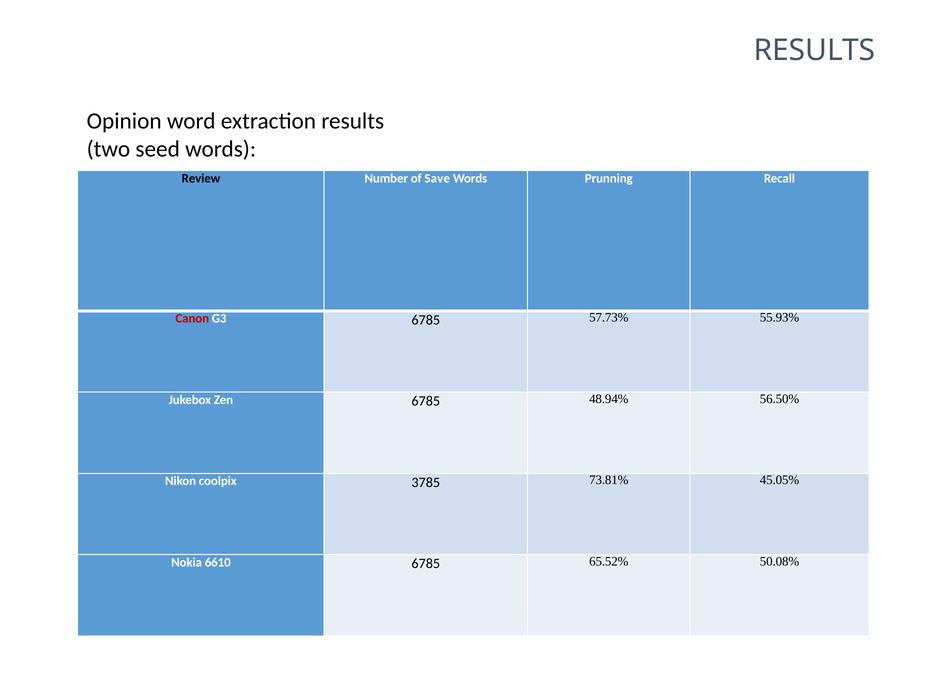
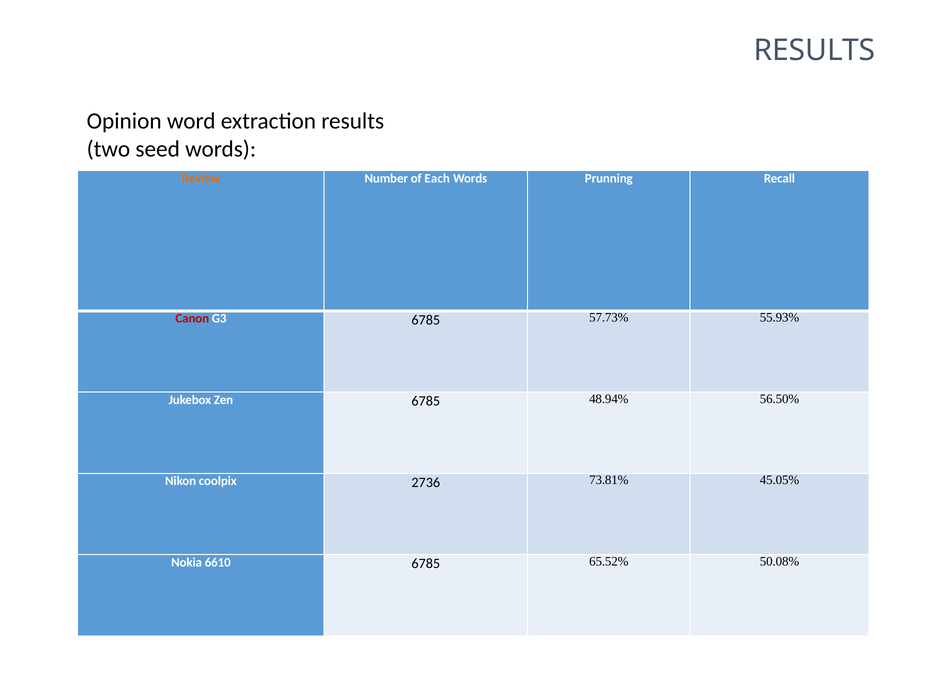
Review colour: black -> orange (201, 178)
Save: Save -> Each (437, 178)
3785: 3785 -> 2736 (426, 483)
